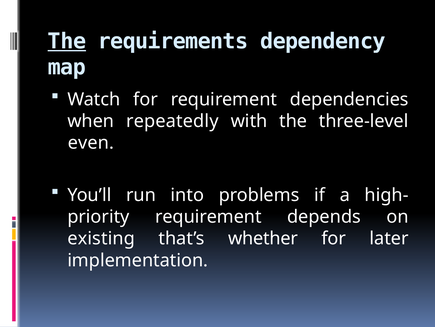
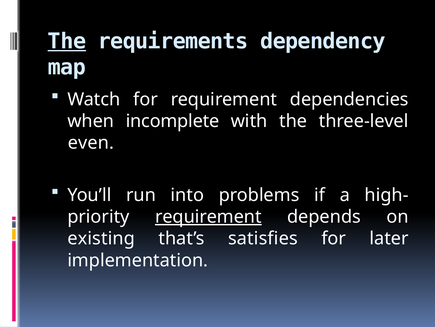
repeatedly: repeatedly -> incomplete (173, 121)
requirement underline: none -> present (208, 216)
whether: whether -> satisfies (263, 238)
